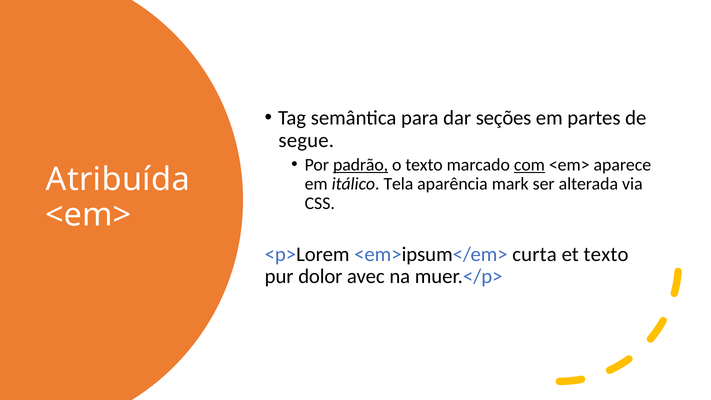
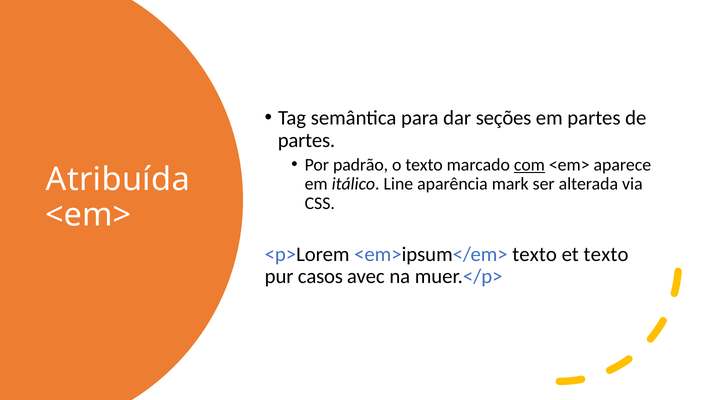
segue: segue -> partes (306, 140)
padrão underline: present -> none (361, 165)
Tela: Tela -> Line (398, 184)
<em>ipsum</em> curta: curta -> texto (535, 254)
dolor: dolor -> casos (320, 277)
